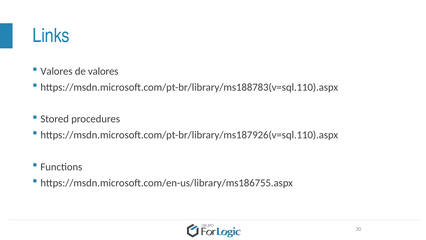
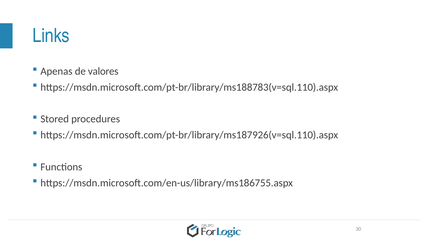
Valores: Valores -> Apenas (56, 71)
